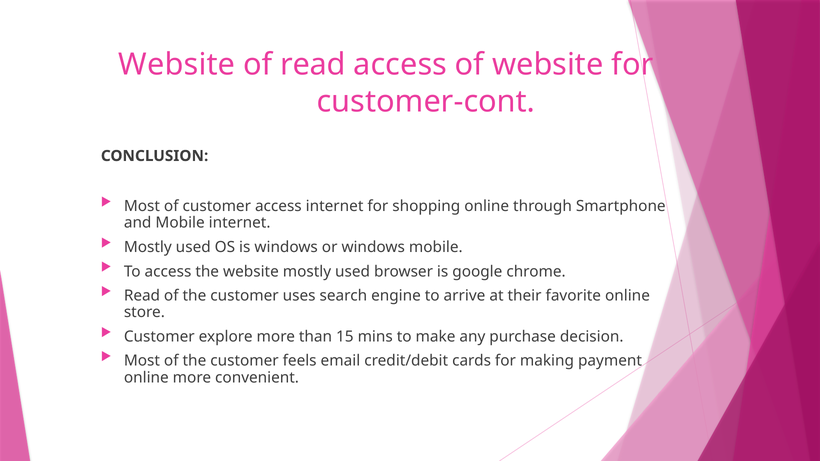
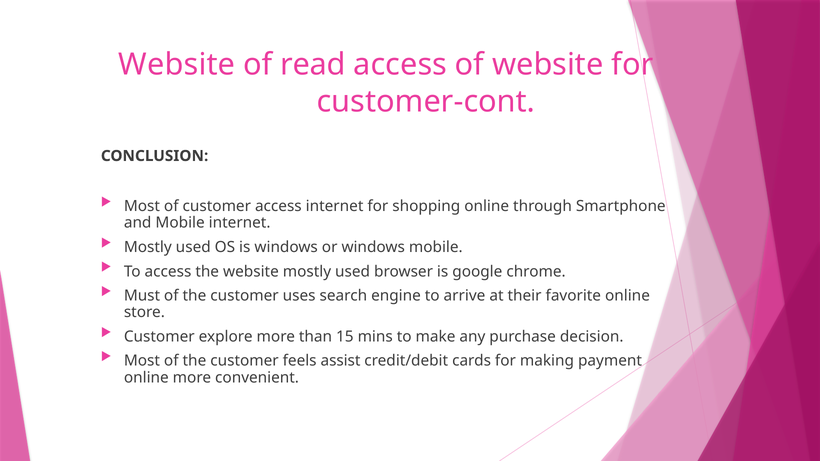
Read: Read -> Must (142, 296)
email: email -> assist (341, 361)
